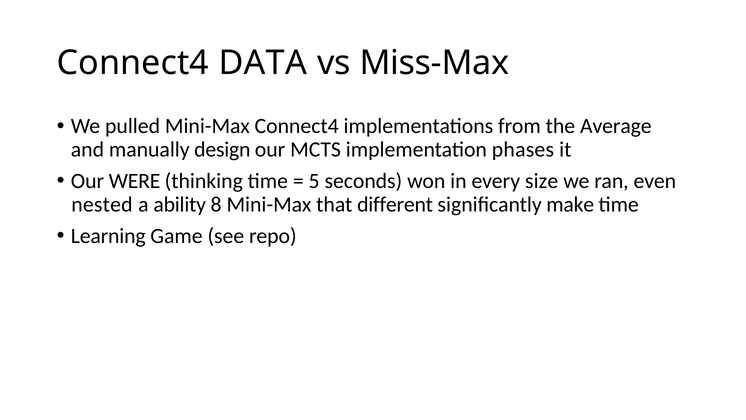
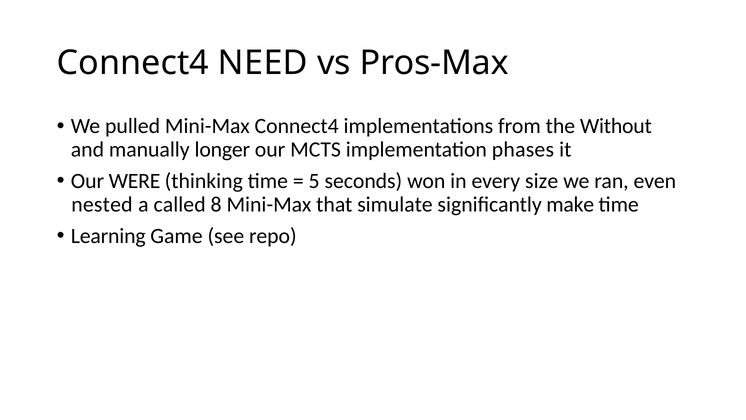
DATA: DATA -> NEED (263, 63)
Miss-Max: Miss-Max -> Pros-Max (434, 63)
Average: Average -> Without (616, 126)
design: design -> longer (222, 150)
ability: ability -> called (180, 204)
different: different -> simulate (395, 204)
